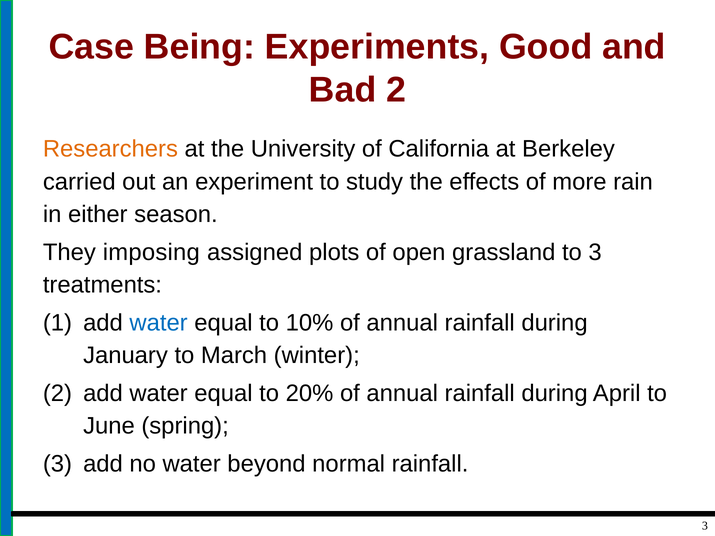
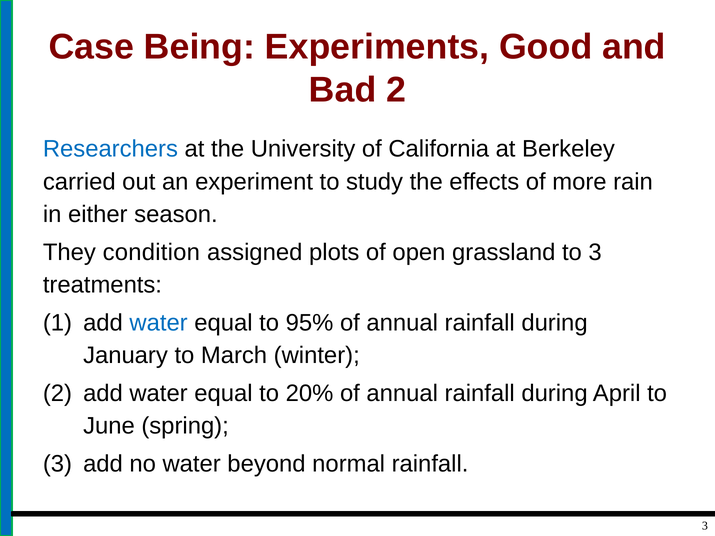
Researchers colour: orange -> blue (110, 149)
imposing: imposing -> condition (151, 252)
10%: 10% -> 95% (310, 323)
